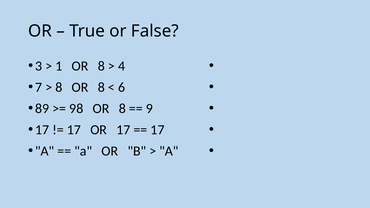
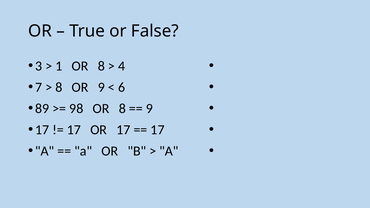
8 OR 8: 8 -> 9 (101, 87)
